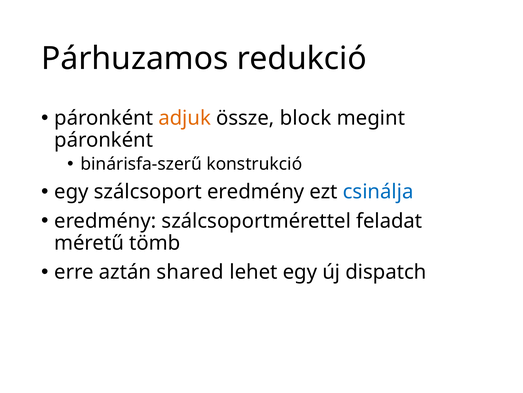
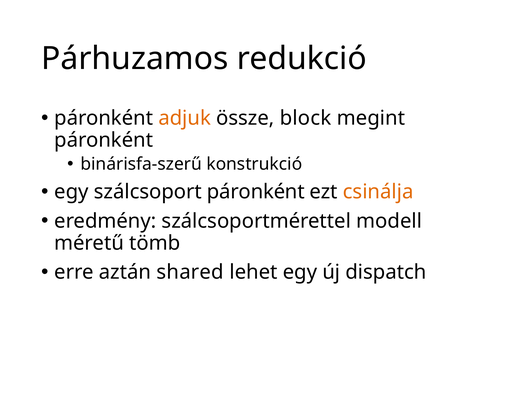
szálcsoport eredmény: eredmény -> páronként (256, 191)
csinálja colour: blue -> orange (378, 191)
feladat: feladat -> modell (389, 221)
